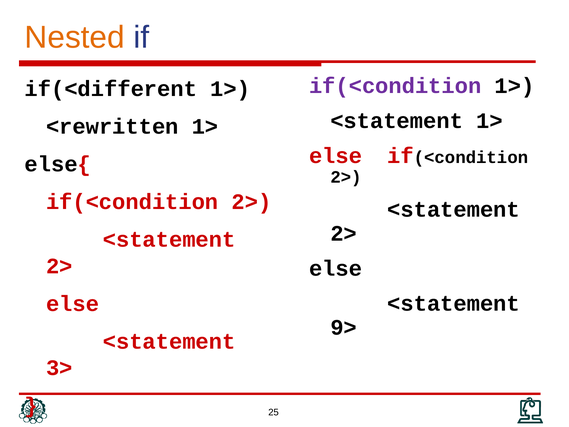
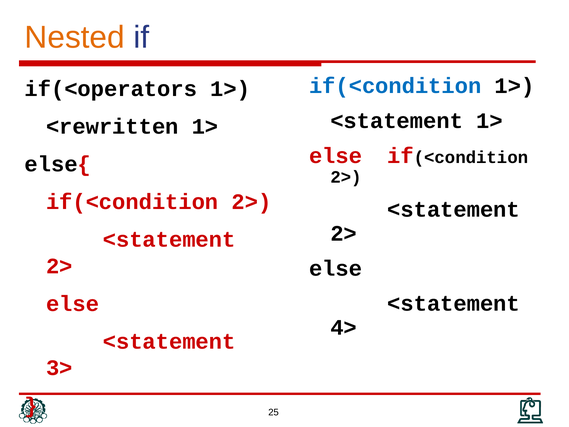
if(<condition colour: purple -> blue (395, 86)
if(<different: if(<different -> if(<operators (111, 89)
9>: 9> -> 4> (344, 327)
